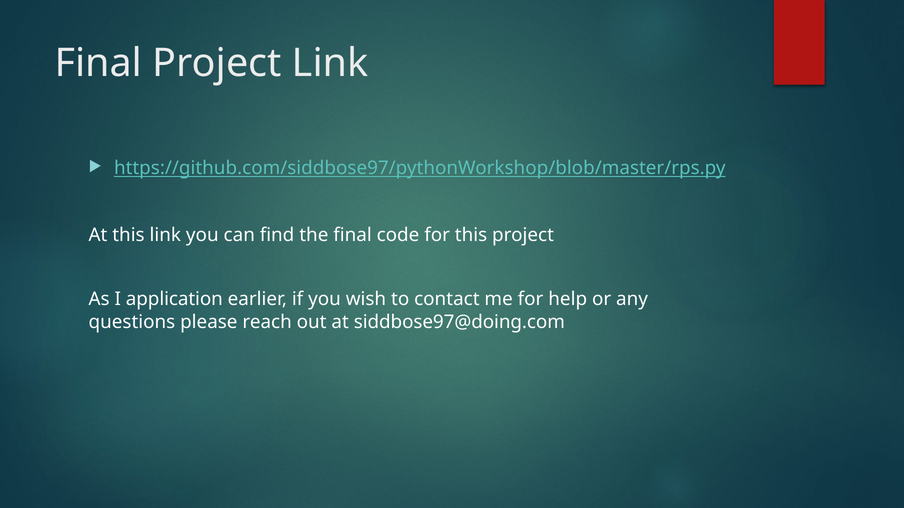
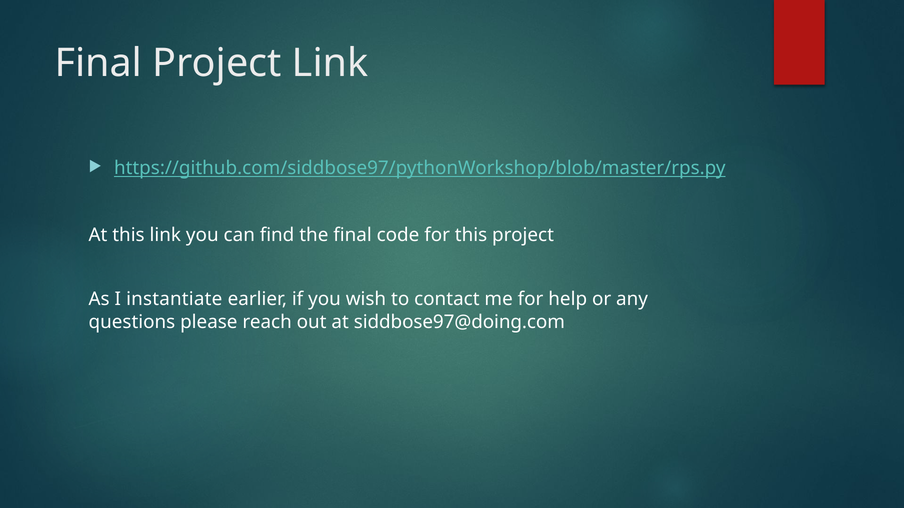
application: application -> instantiate (174, 300)
